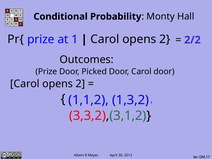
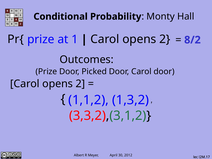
2/2: 2/2 -> 8/2 (192, 40)
